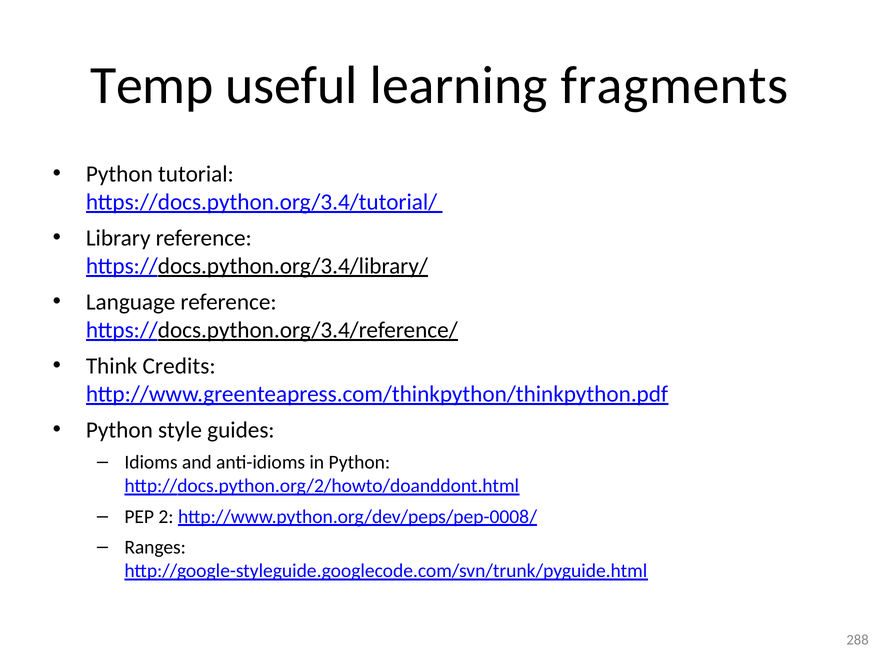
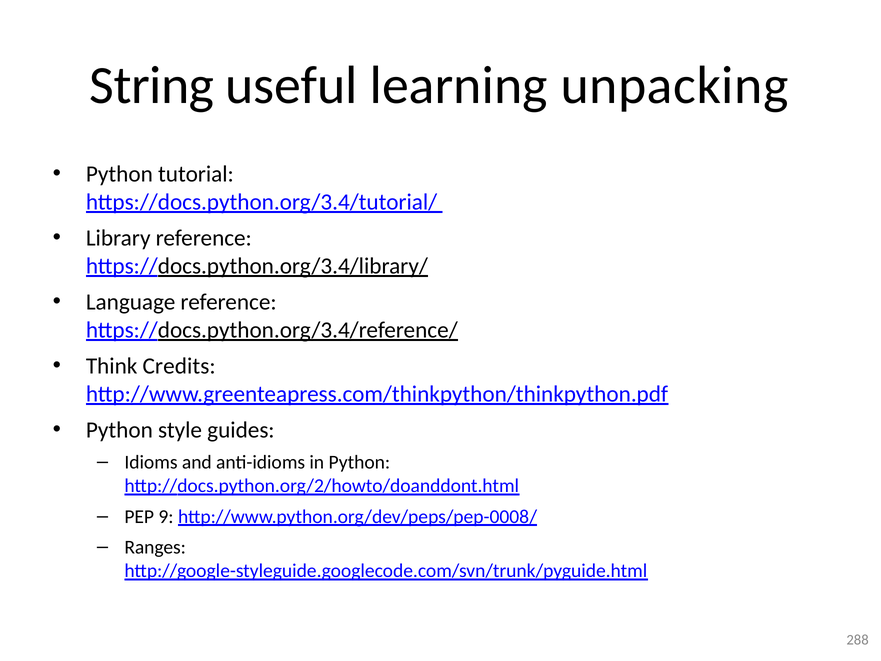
Temp: Temp -> String (152, 85)
fragments: fragments -> unpacking (674, 85)
2: 2 -> 9 (166, 516)
